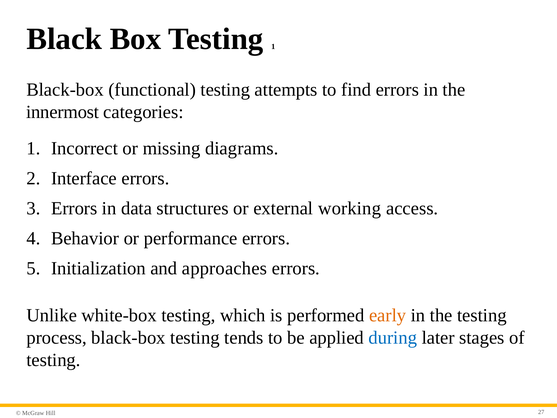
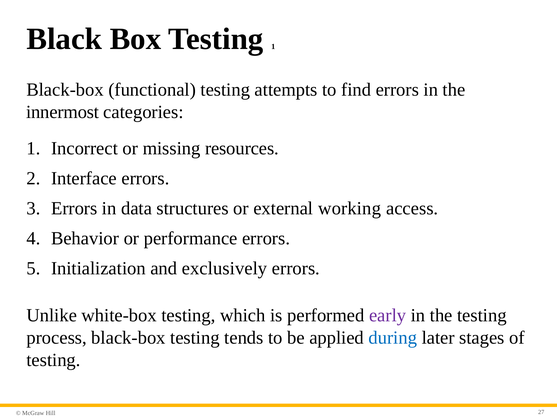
diagrams: diagrams -> resources (242, 148)
approaches: approaches -> exclusively (225, 268)
early colour: orange -> purple (388, 315)
